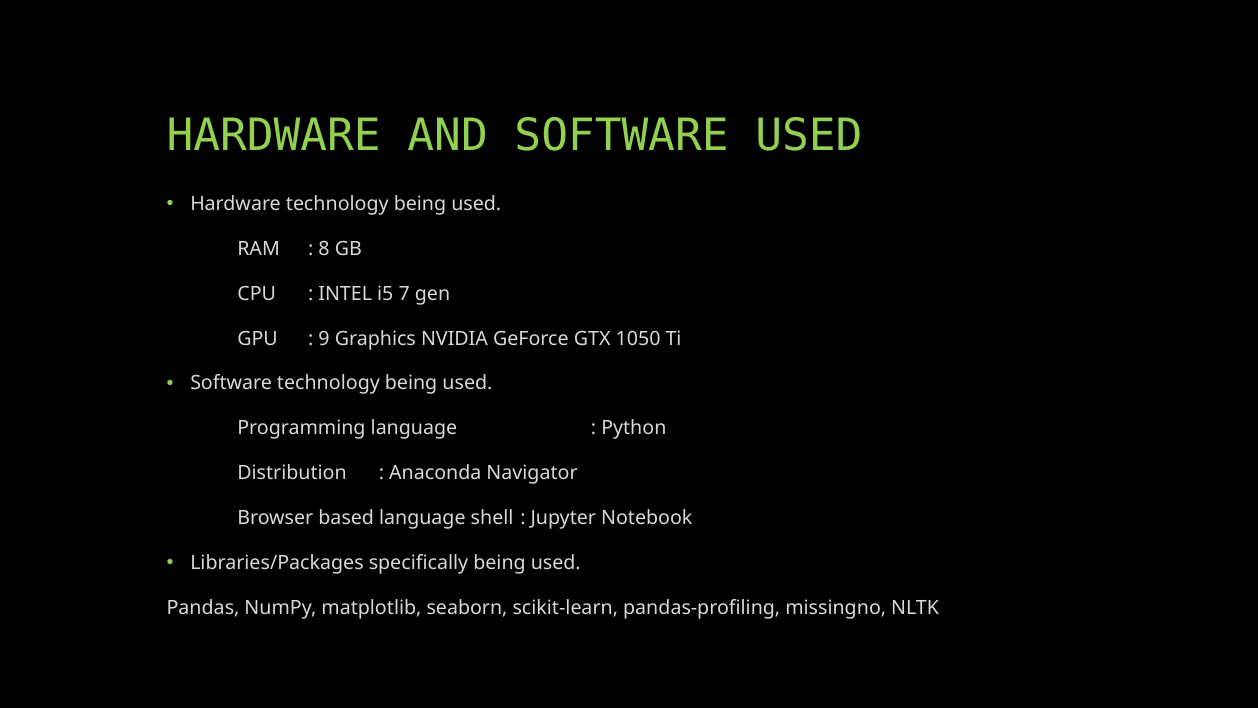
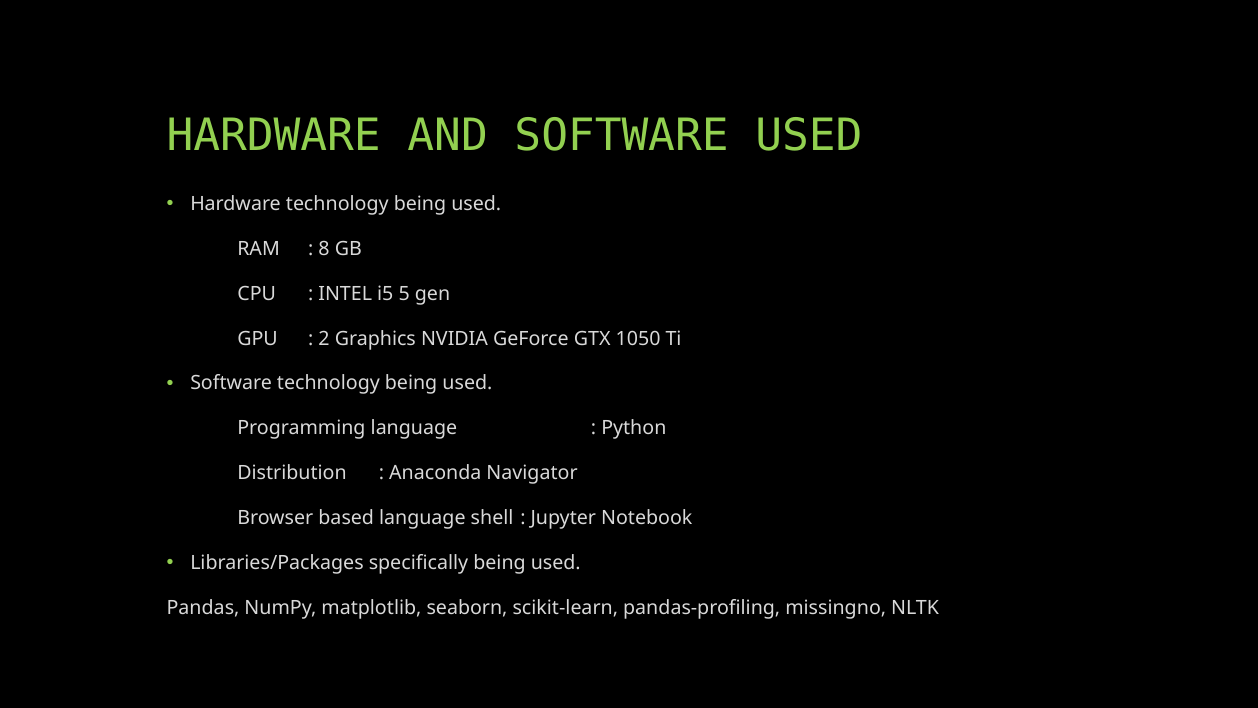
7: 7 -> 5 (404, 294)
9: 9 -> 2 (324, 338)
